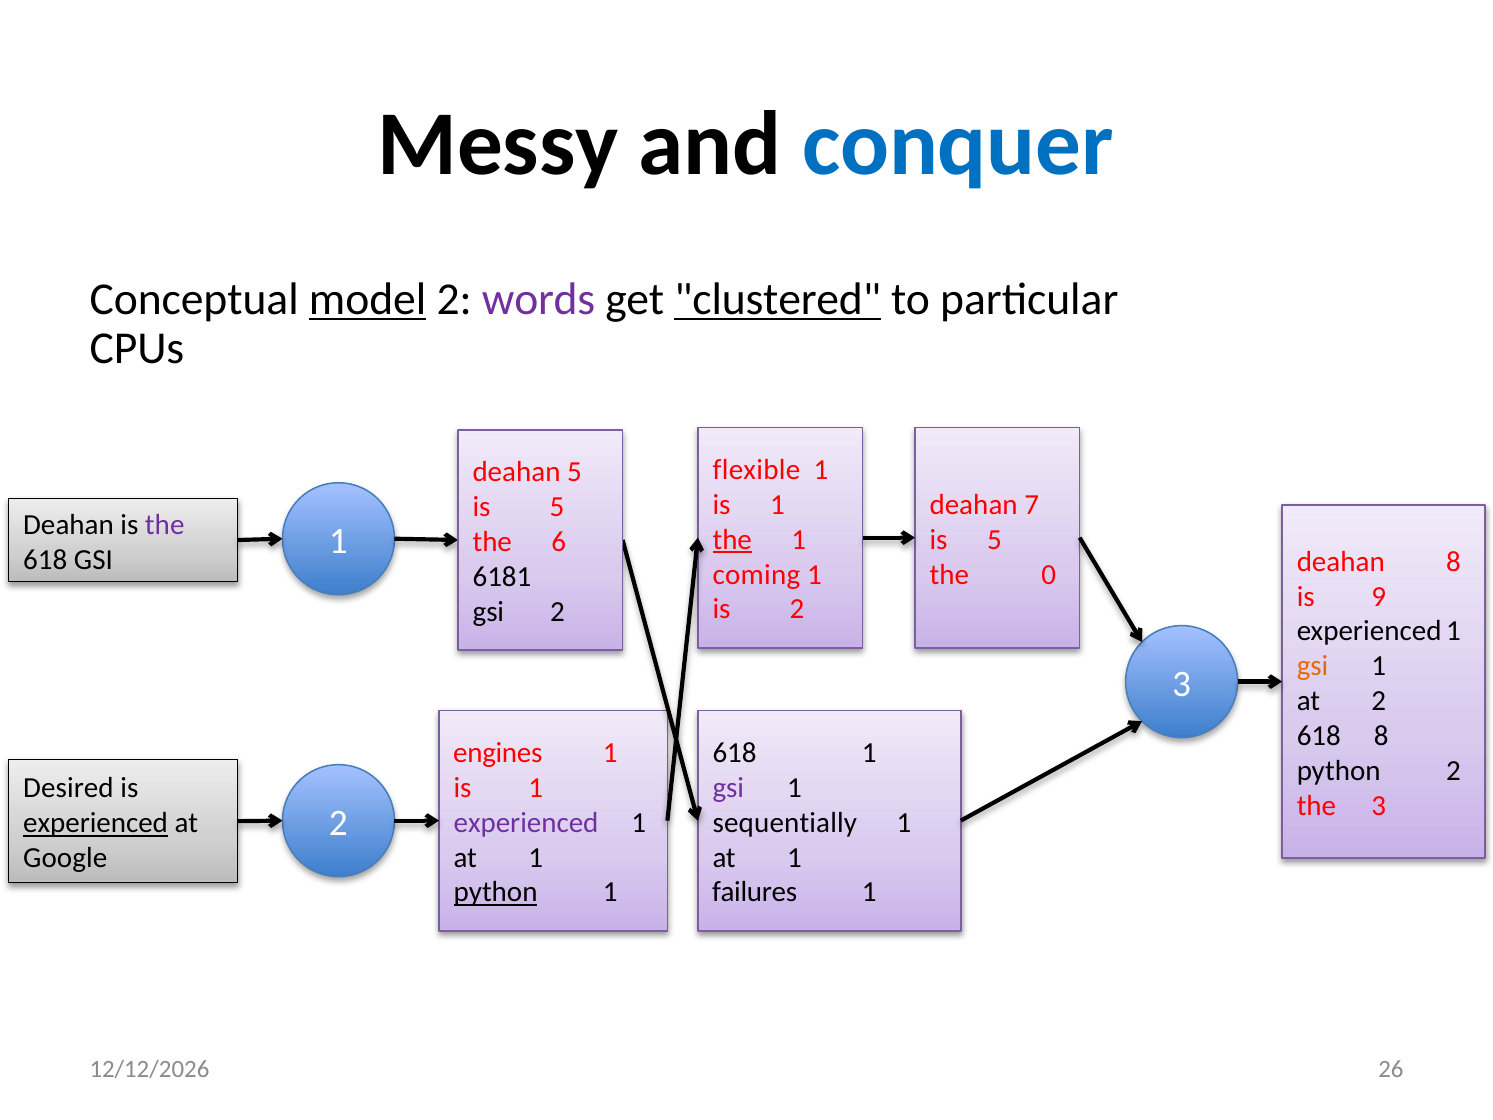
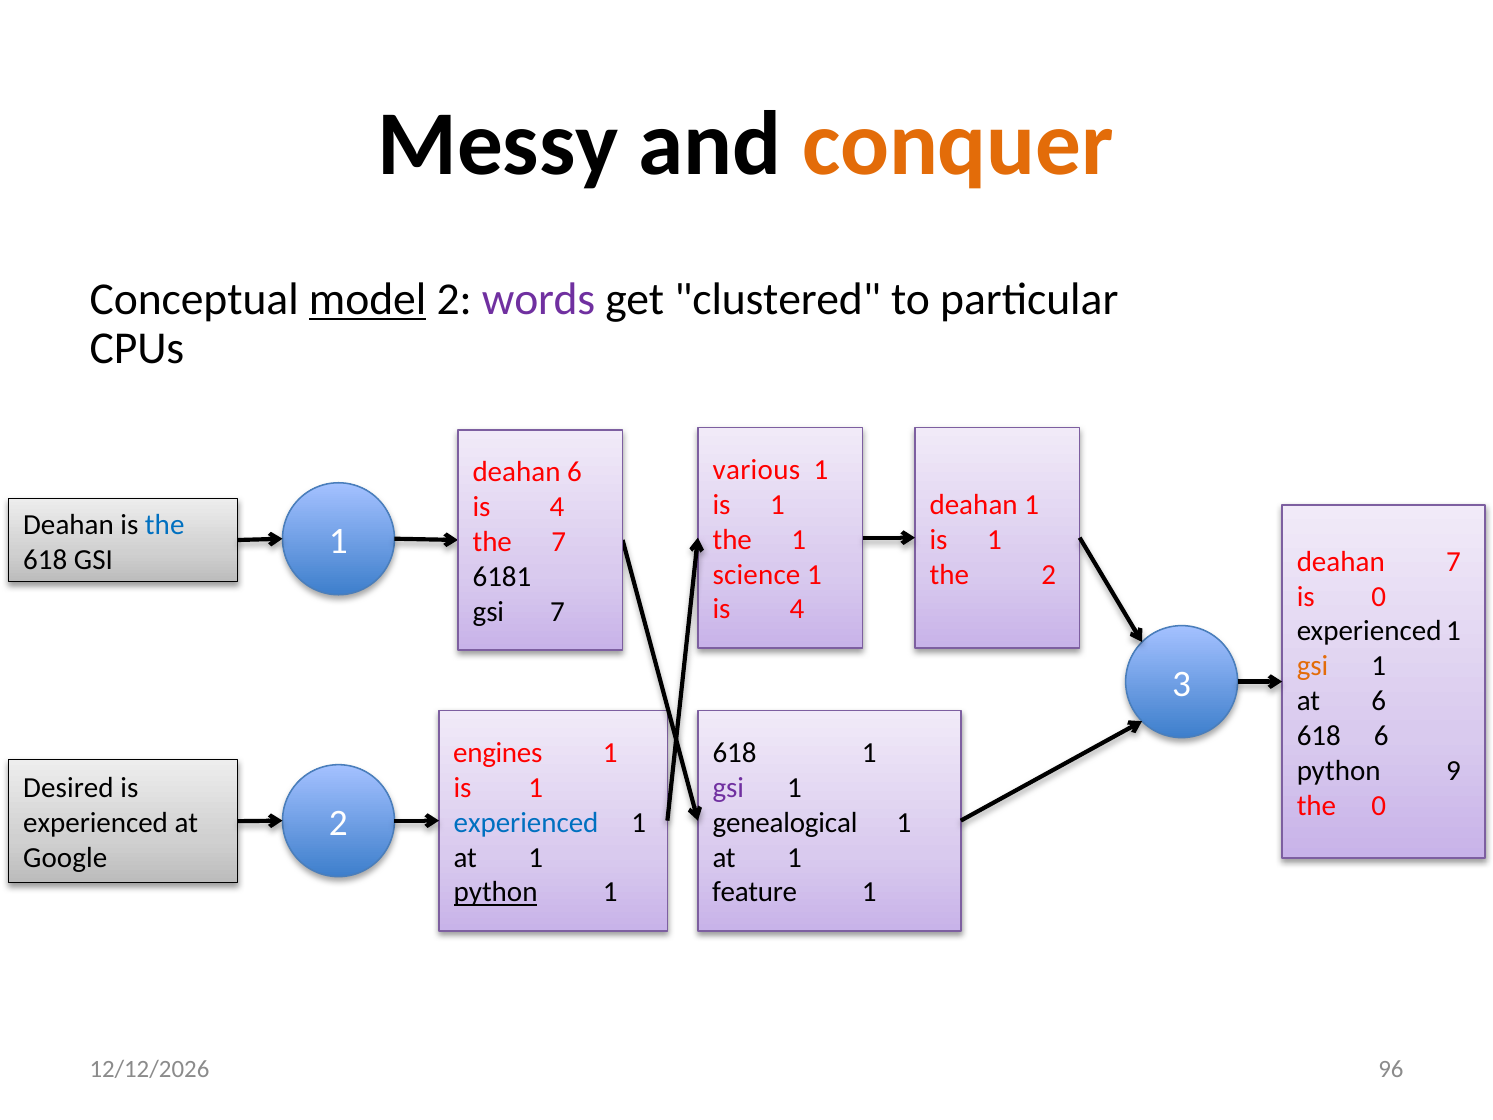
conquer colour: blue -> orange (958, 145)
clustered underline: present -> none (778, 299)
flexible: flexible -> various (756, 470)
deahan 5: 5 -> 6 (575, 472)
deahan 7: 7 -> 1 (1032, 505)
5: 5 -> 4 (557, 507)
the colour: purple -> blue (165, 524)
the underline: present -> none (732, 540)
5: 5 -> 1 (994, 540)
the 6: 6 -> 7 (559, 542)
deahan 8: 8 -> 7 (1453, 561)
coming: coming -> science (756, 574)
the 0: 0 -> 2 (1049, 574)
is 9: 9 -> 0 (1379, 596)
2: 2 -> 4 (797, 609)
gsi 2: 2 -> 7 (558, 612)
at 2: 2 -> 6 (1379, 701)
618 8: 8 -> 6 (1381, 736)
python 2: 2 -> 9 (1453, 771)
the 3: 3 -> 0 (1379, 805)
experienced colour: purple -> blue (526, 822)
sequentially: sequentially -> genealogical (785, 822)
experienced underline: present -> none (96, 823)
failures: failures -> feature (755, 892)
26: 26 -> 96 (1391, 1069)
